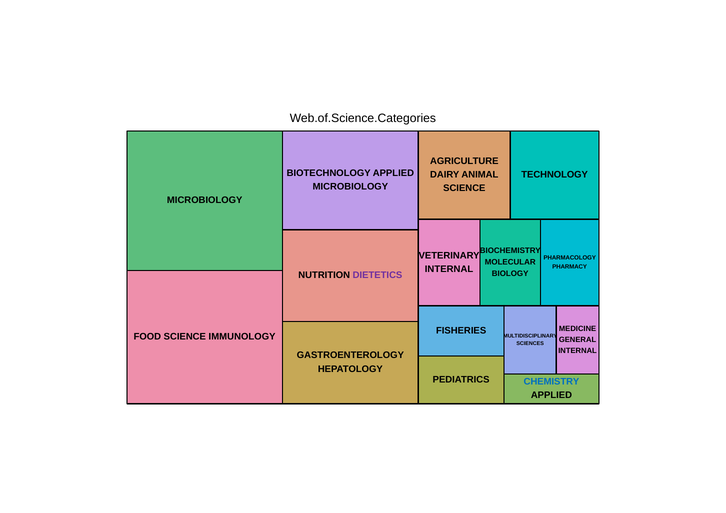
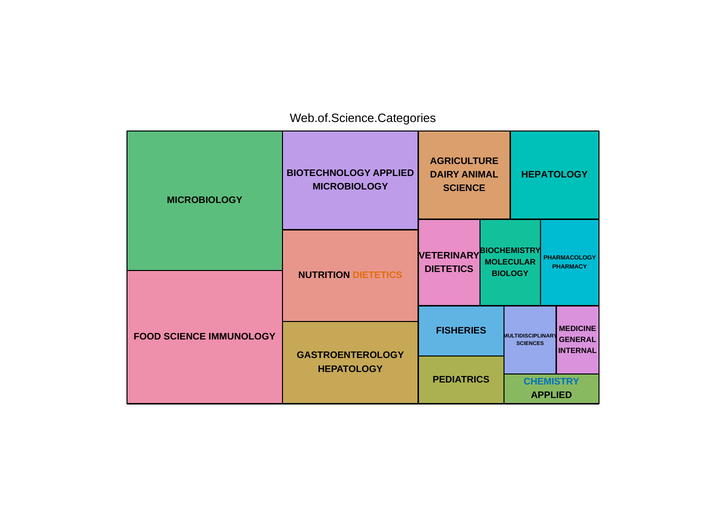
TECHNOLOGY: TECHNOLOGY -> HEPATOLOGY (555, 175)
INTERNAL: INTERNAL -> DIETETICS (449, 269)
DIETETICS colour: purple -> orange (378, 275)
